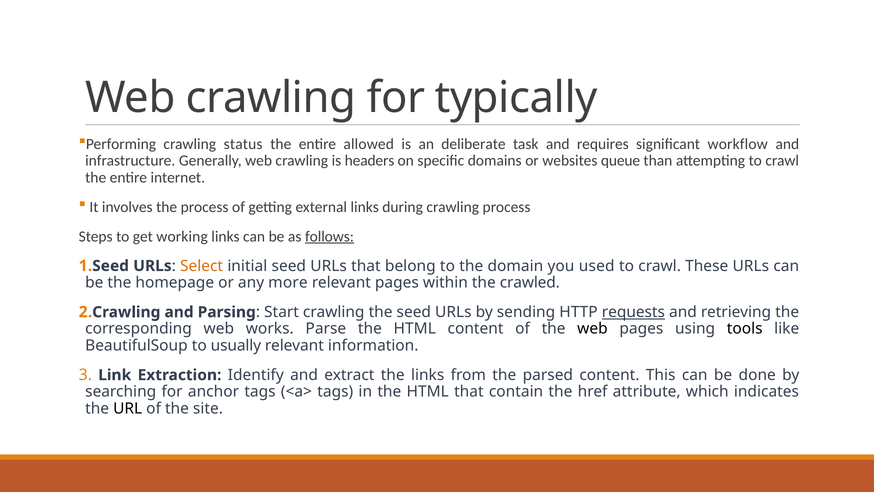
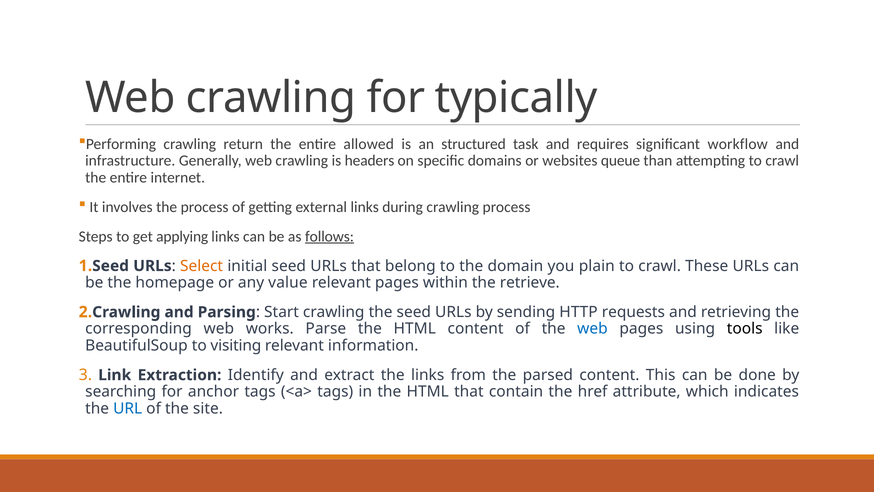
status: status -> return (243, 144)
deliberate: deliberate -> structured (474, 144)
working: working -> applying (182, 236)
used: used -> plain (597, 266)
more: more -> value (288, 282)
crawled: crawled -> retrieve (530, 282)
requests underline: present -> none (633, 312)
web colour: black -> blue (592, 329)
usually: usually -> visiting (236, 345)
URL colour: black -> blue (128, 408)
